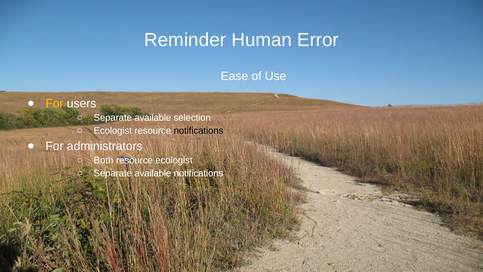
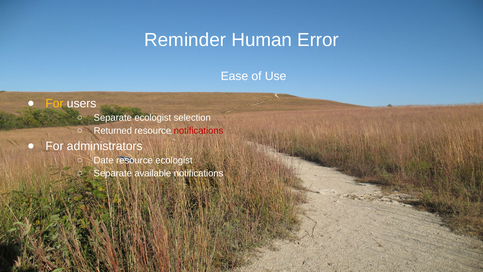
available: available -> ecologist (153, 118)
Ecologist: Ecologist -> Returned (113, 131)
notifications colour: black -> red (199, 131)
Both: Both -> Date (104, 160)
